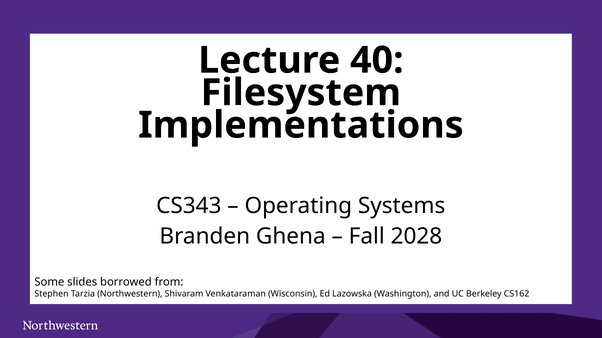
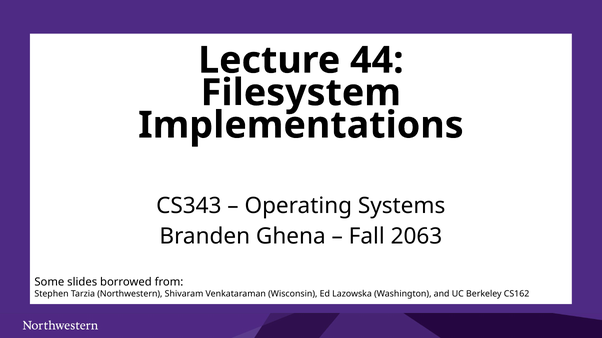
40: 40 -> 44 (377, 60)
2028: 2028 -> 2063 (416, 237)
